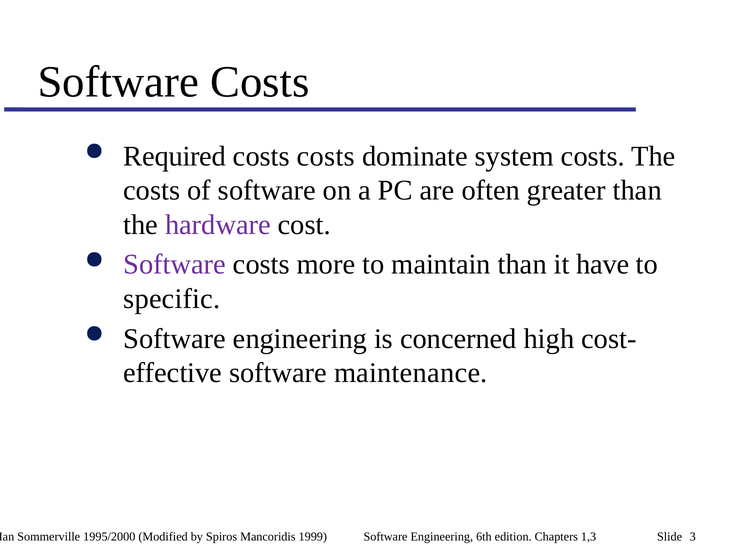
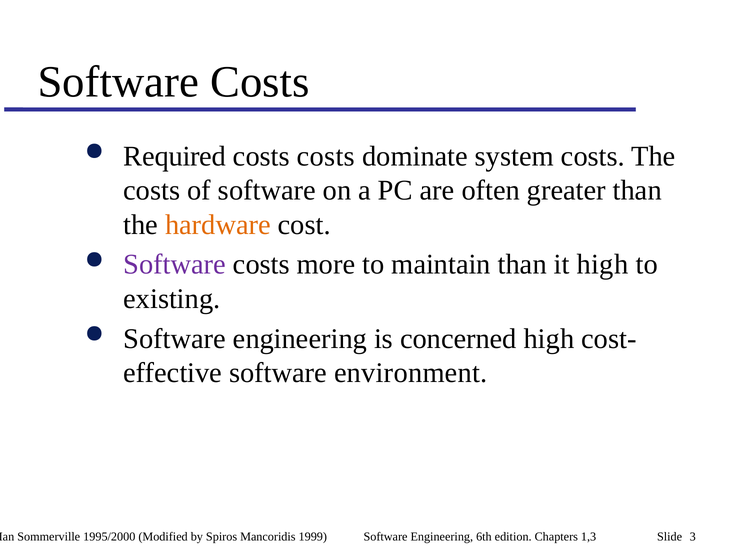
hardware colour: purple -> orange (218, 225)
it have: have -> high (603, 265)
specific: specific -> existing (172, 299)
maintenance: maintenance -> environment (411, 373)
